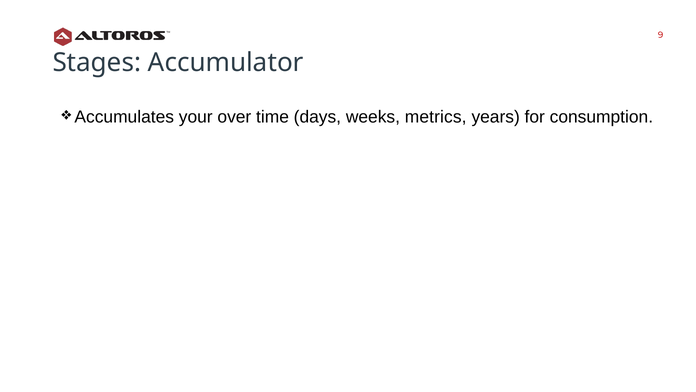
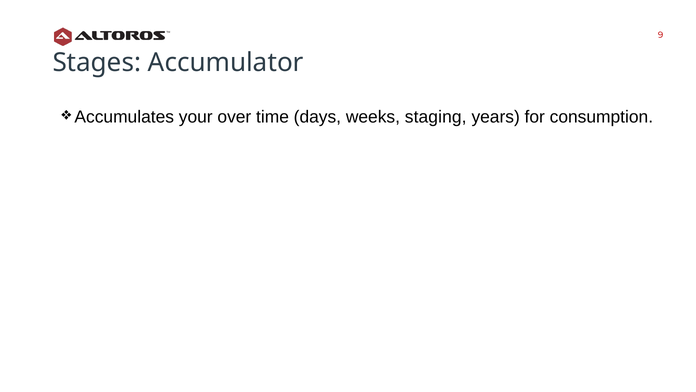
metrics: metrics -> staging (436, 117)
